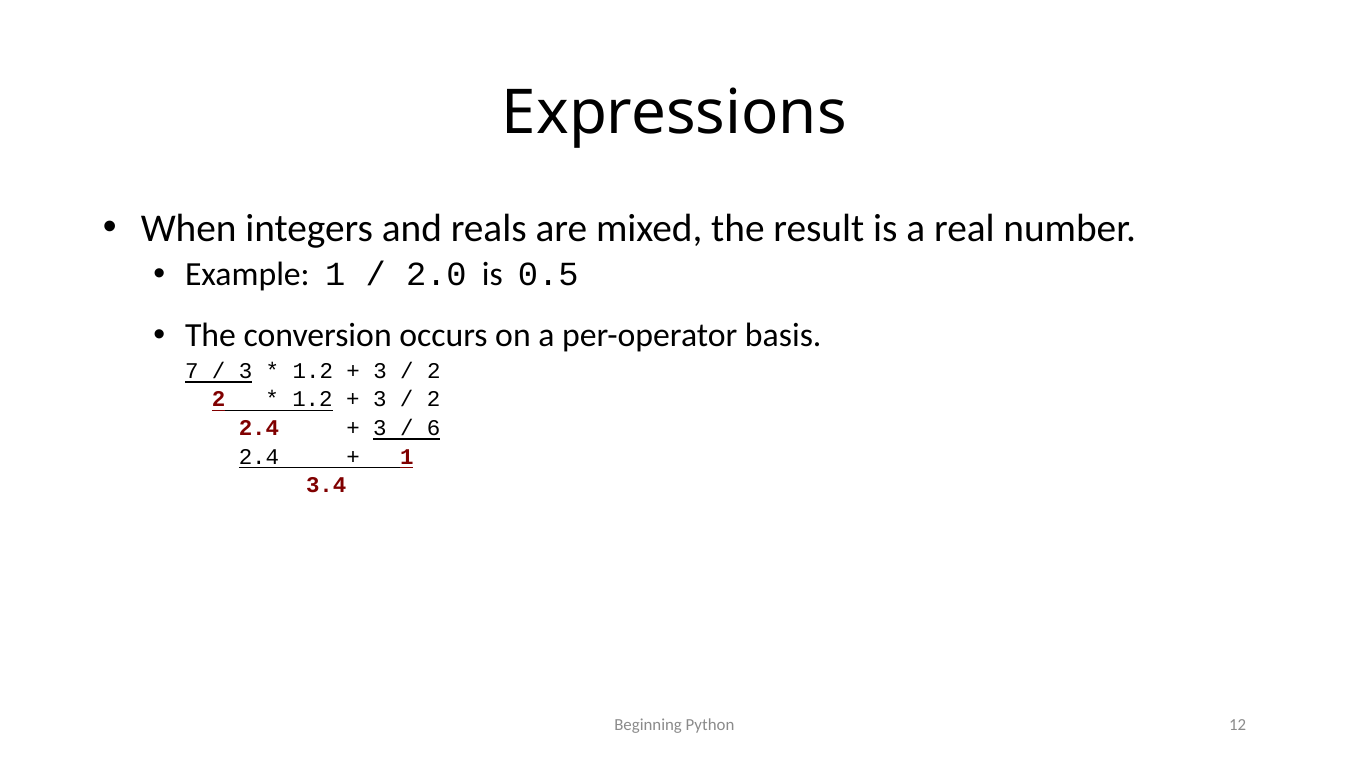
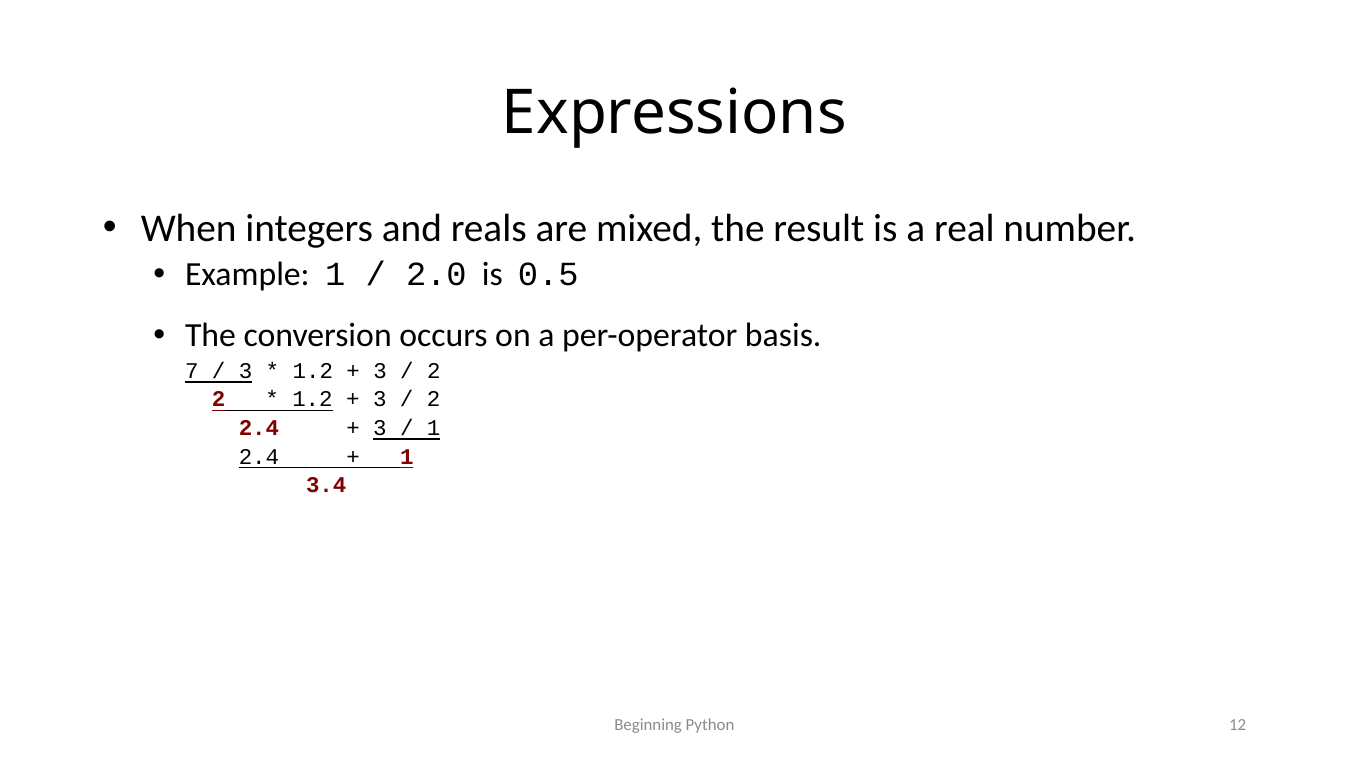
6: 6 -> 1 (434, 428)
